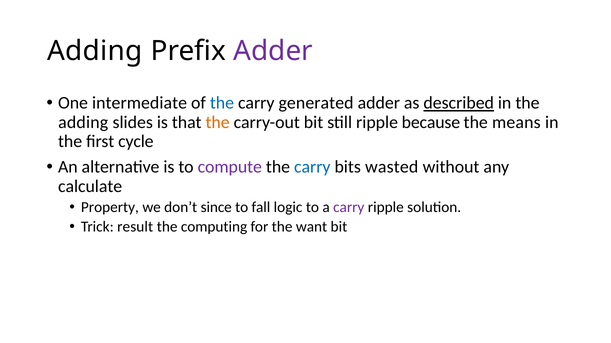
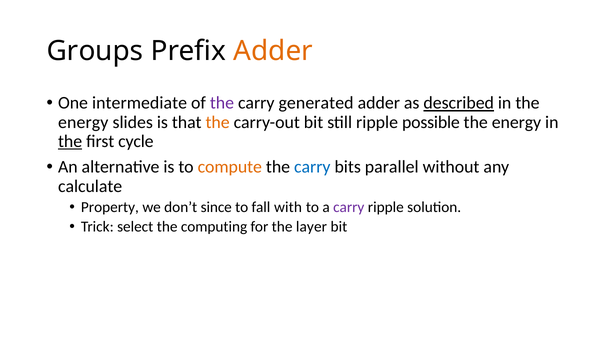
Adding: Adding -> Groups (95, 51)
Adder colour: purple -> orange (273, 51)
the colour: blue -> purple (222, 103)
adding: adding -> energy (83, 123)
because: because -> possible (431, 123)
means: means -> energy (516, 123)
the underline: none -> present (70, 142)
compute colour: purple -> orange (230, 167)
wasted: wasted -> parallel (392, 167)
logic: logic -> with (288, 208)
result: result -> select (135, 227)
want: want -> layer (311, 227)
